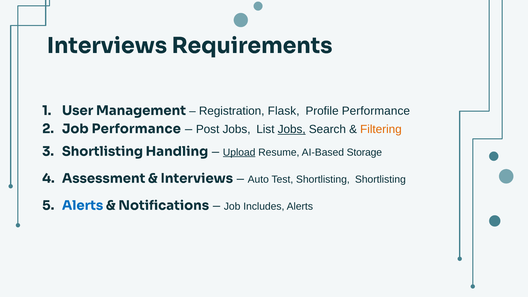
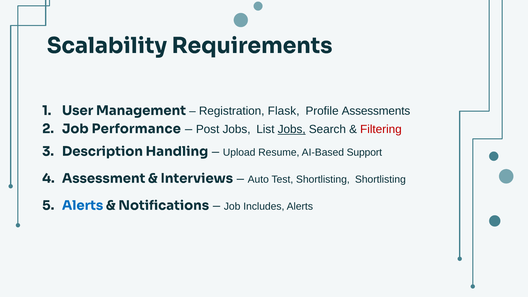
Interviews: Interviews -> Scalability (107, 46)
Profile Performance: Performance -> Assessments (376, 111)
Filtering colour: orange -> red (381, 129)
Shortlisting: Shortlisting -> Description (102, 151)
Upload underline: present -> none (239, 152)
Storage: Storage -> Support (364, 152)
